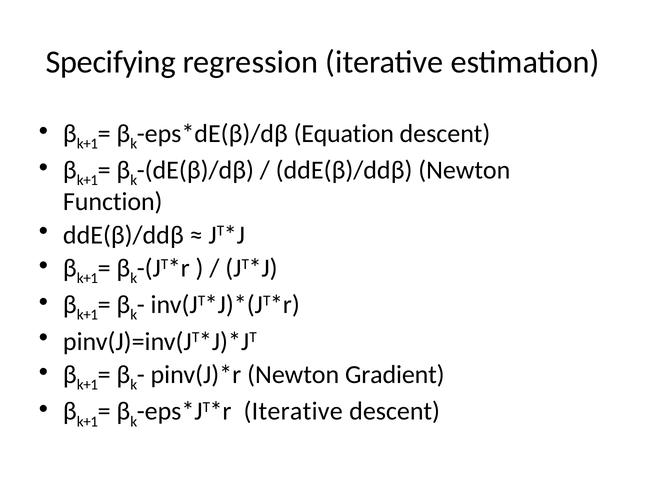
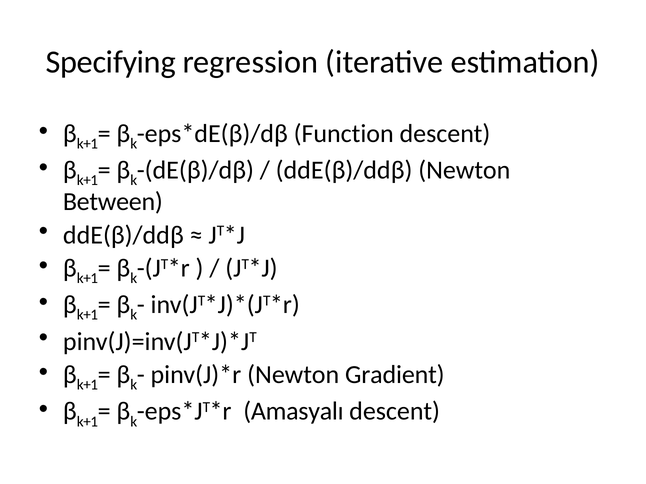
Equation: Equation -> Function (344, 134)
Function: Function -> Between (113, 202)
Iterative: Iterative -> Amasyalı (293, 412)
